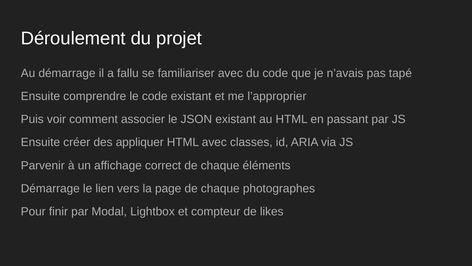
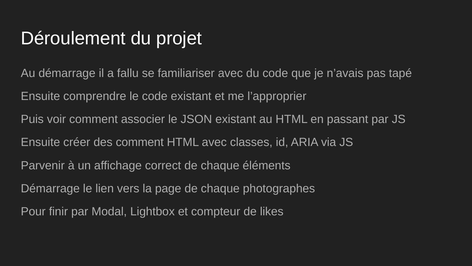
des appliquer: appliquer -> comment (140, 142)
